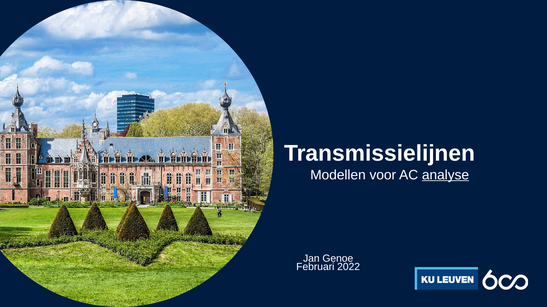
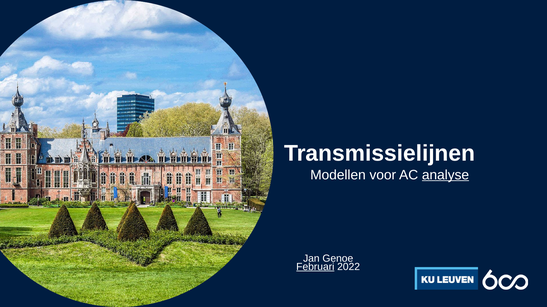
Februari underline: none -> present (315, 267)
